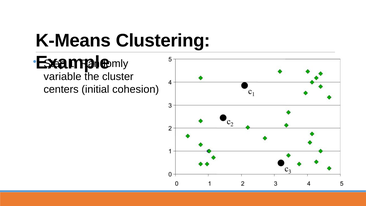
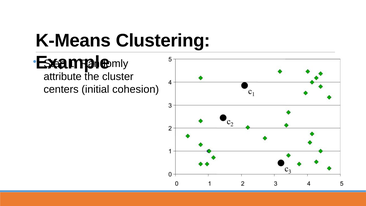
variable: variable -> attribute (63, 76)
